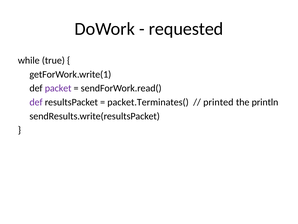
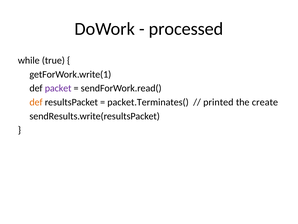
requested: requested -> processed (186, 29)
def colour: purple -> orange (36, 102)
println: println -> create (265, 102)
